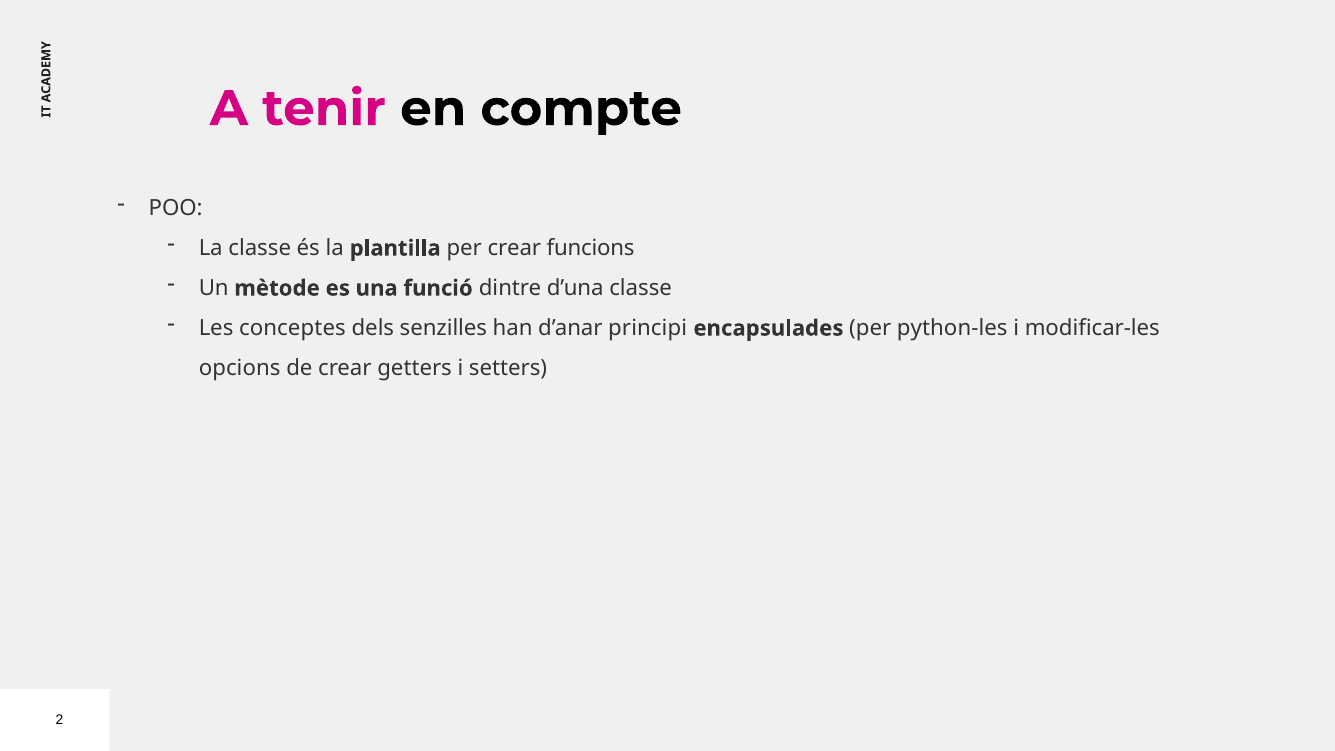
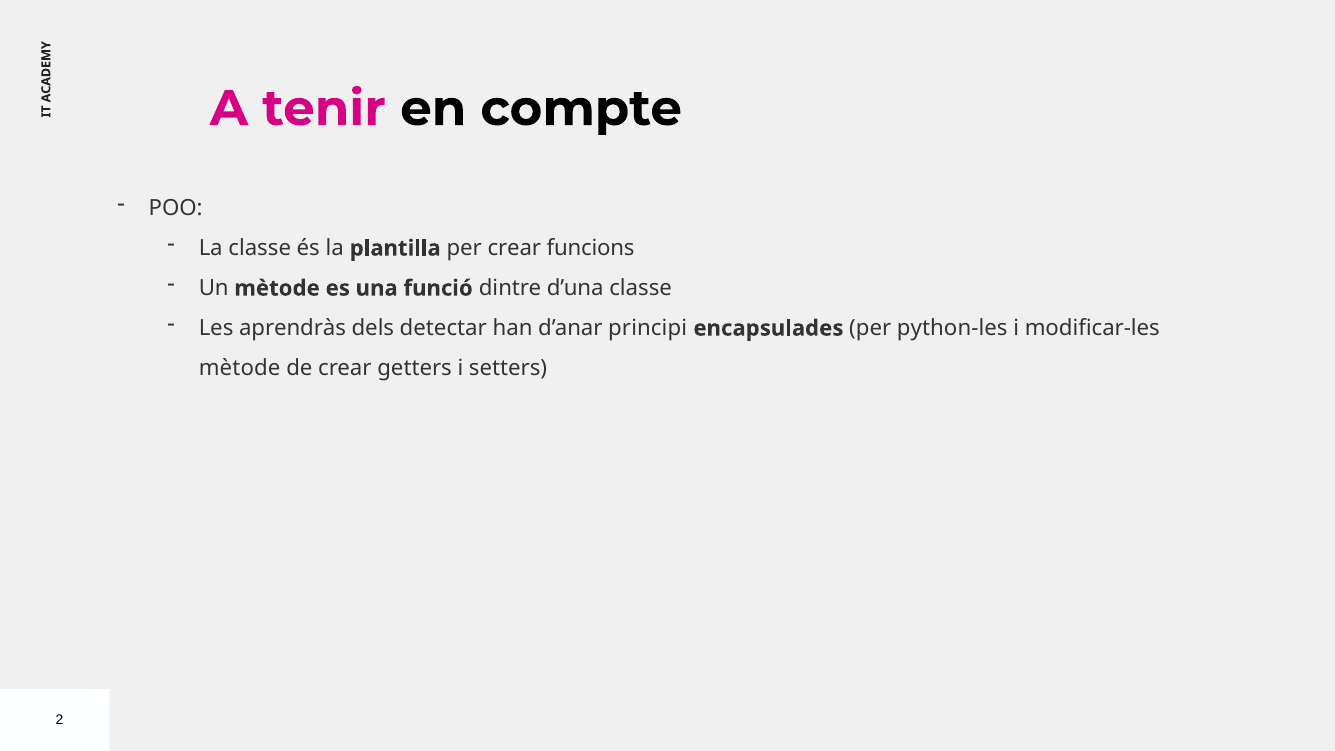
conceptes: conceptes -> aprendràs (293, 328)
senzilles: senzilles -> detectar (443, 328)
opcions: opcions -> mètode (240, 368)
